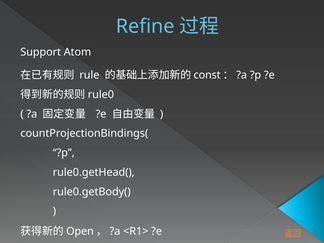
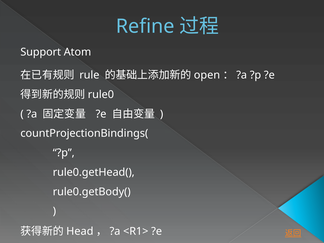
const: const -> open (207, 75)
Open: Open -> Head (80, 231)
